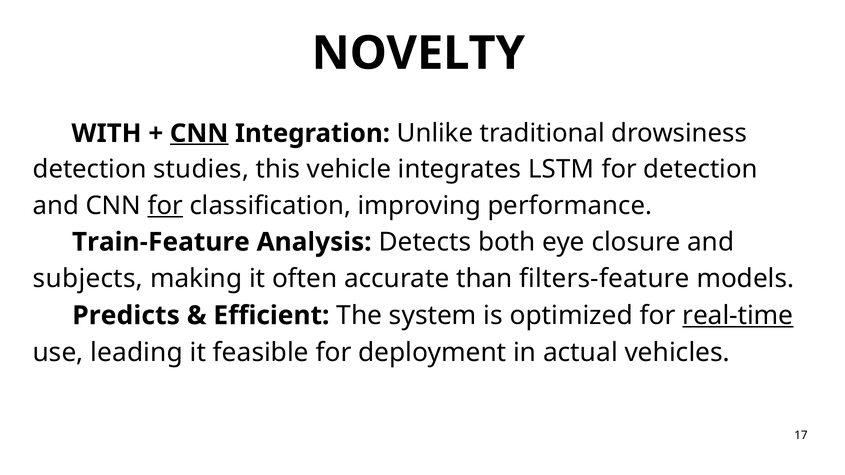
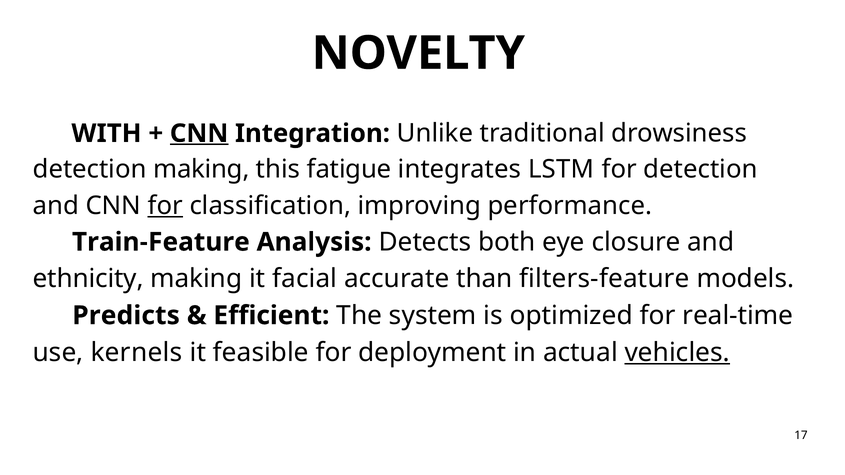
detection studies: studies -> making (201, 170)
vehicle: vehicle -> fatigue (349, 170)
subjects: subjects -> ethnicity (88, 279)
often: often -> facial (305, 279)
real-time underline: present -> none (738, 316)
leading: leading -> kernels (136, 353)
vehicles underline: none -> present (677, 353)
